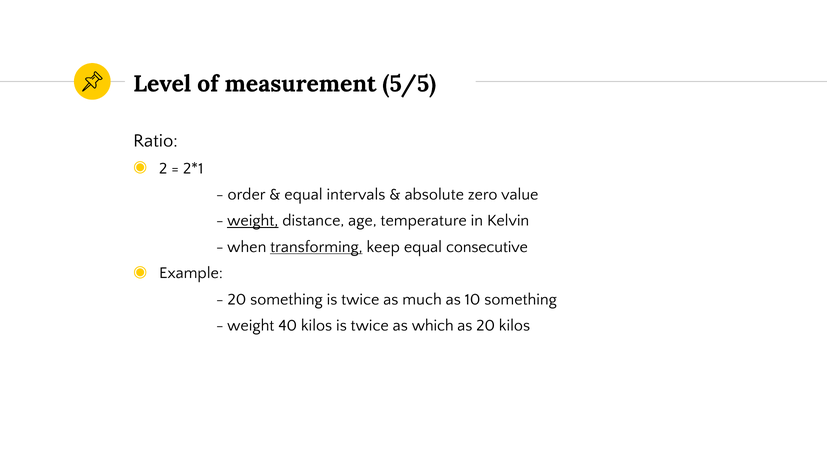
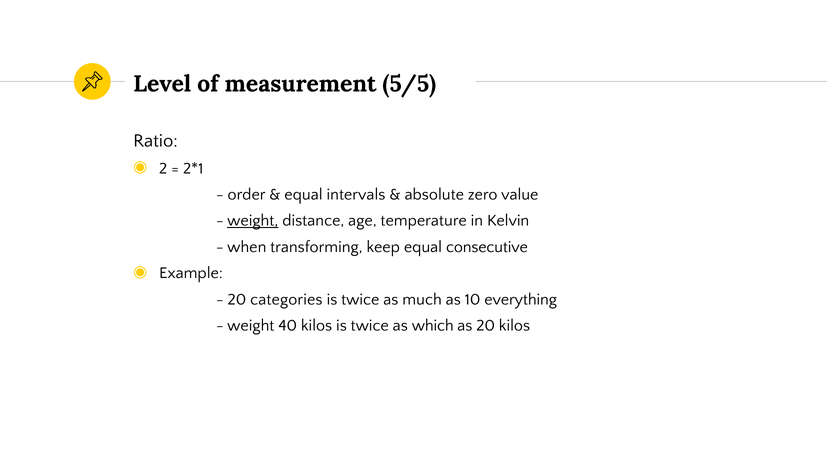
transforming underline: present -> none (316, 247)
20 something: something -> categories (286, 299)
10 something: something -> everything (521, 299)
